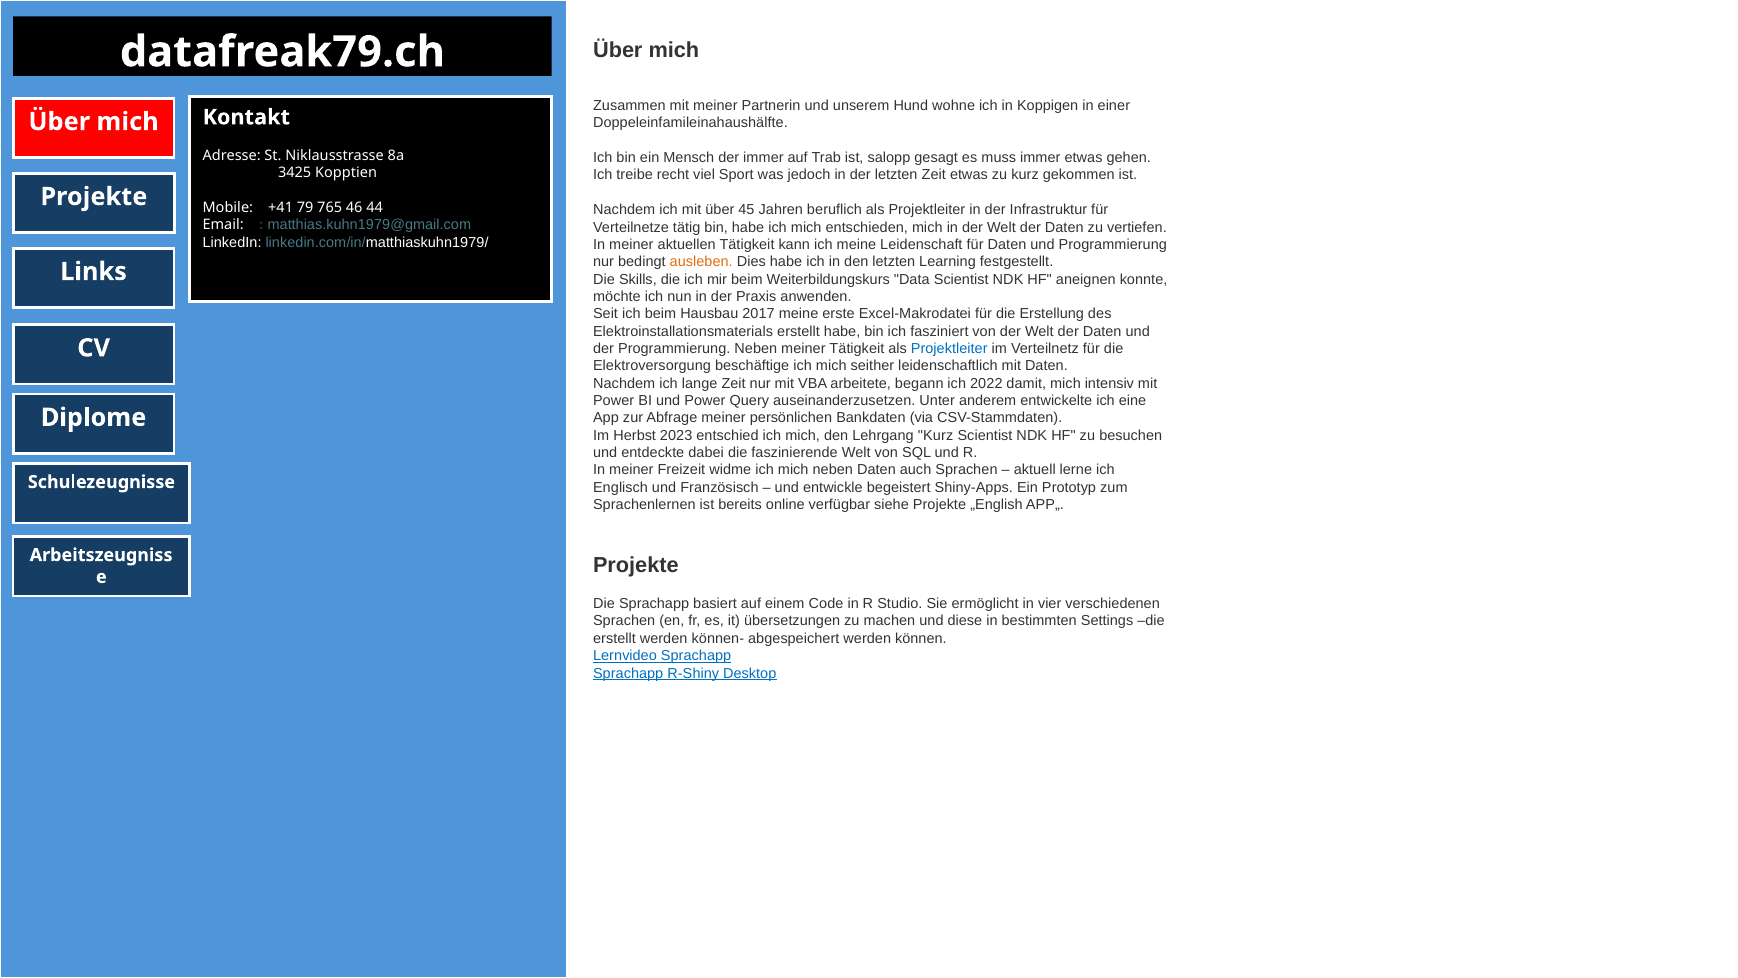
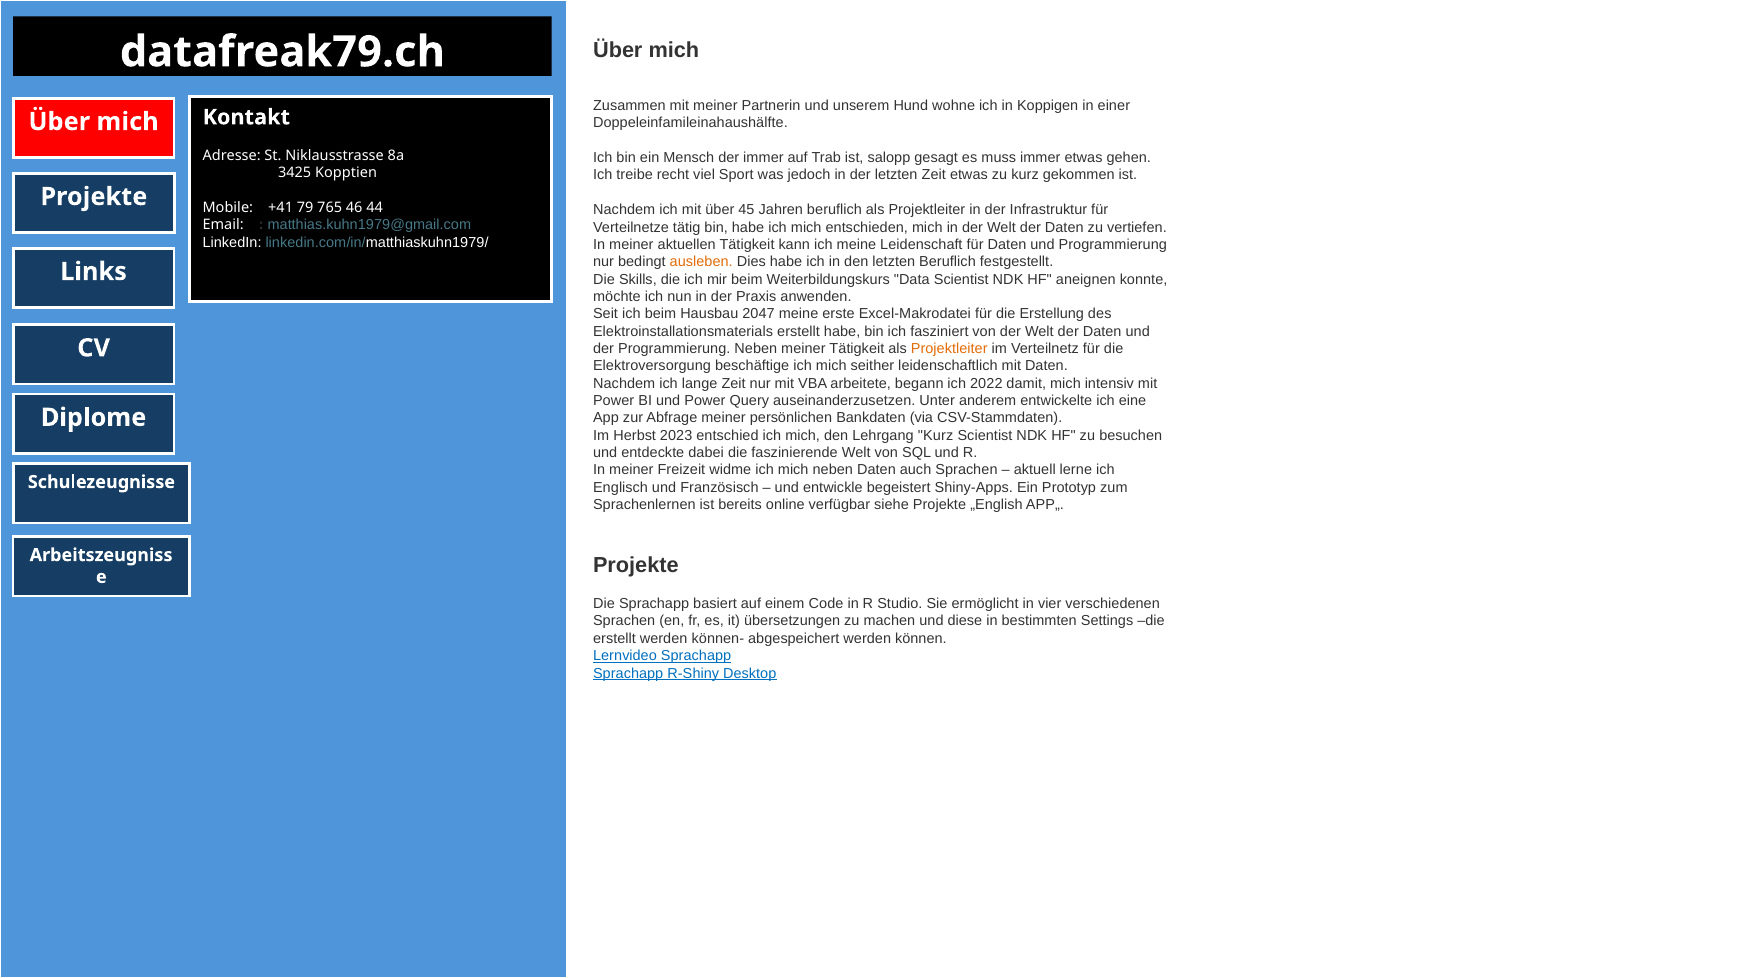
letzten Learning: Learning -> Beruflich (948, 262)
2017: 2017 -> 2047 (759, 314)
Projektleiter colour: blue -> orange (949, 349)
